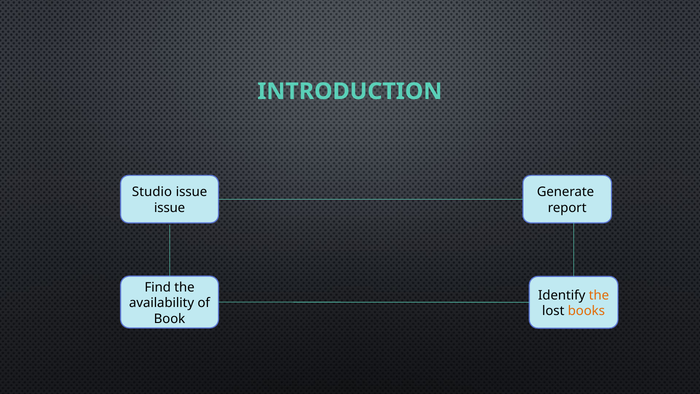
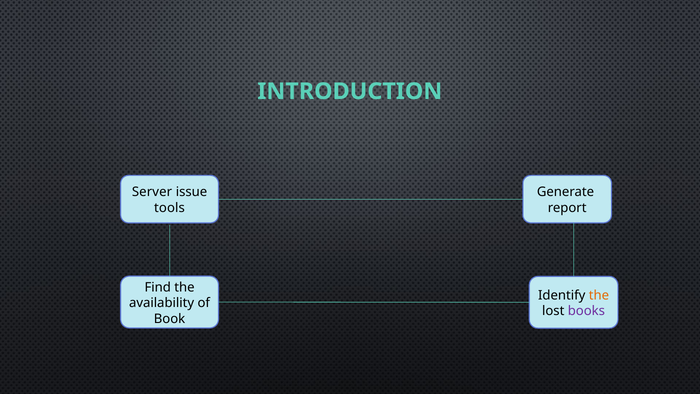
Studio: Studio -> Server (152, 192)
issue: issue -> tools (169, 208)
books colour: orange -> purple (586, 311)
